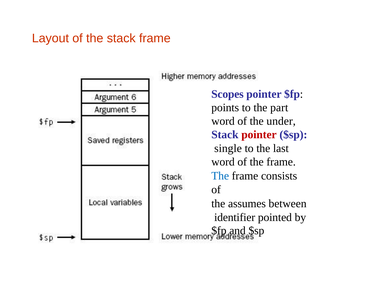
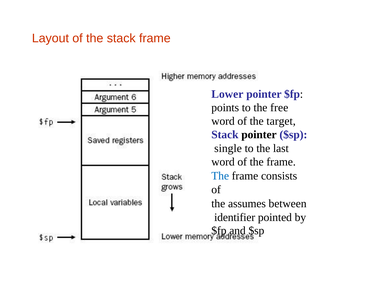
Scopes: Scopes -> Lower (227, 94)
part: part -> free (279, 107)
under: under -> target (281, 121)
pointer colour: red -> black (259, 134)
